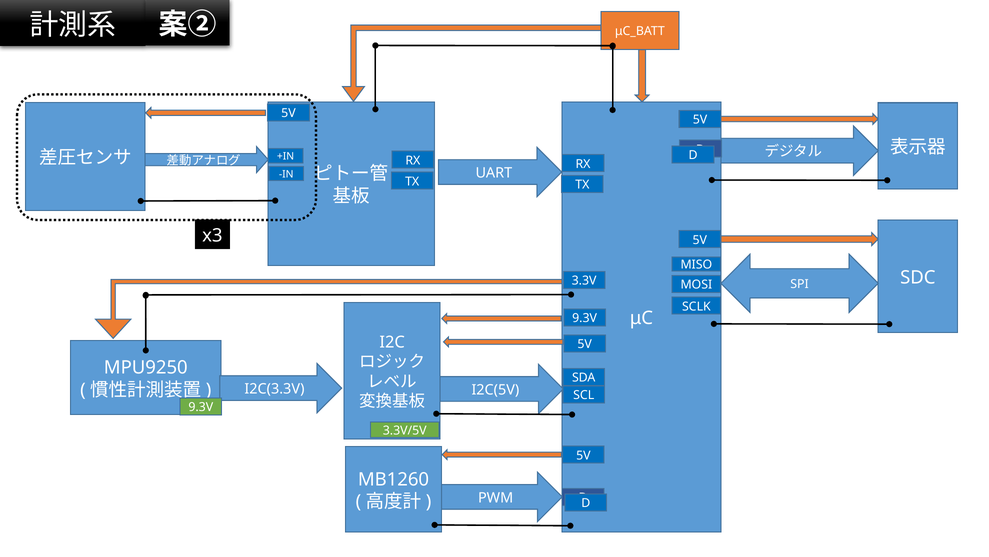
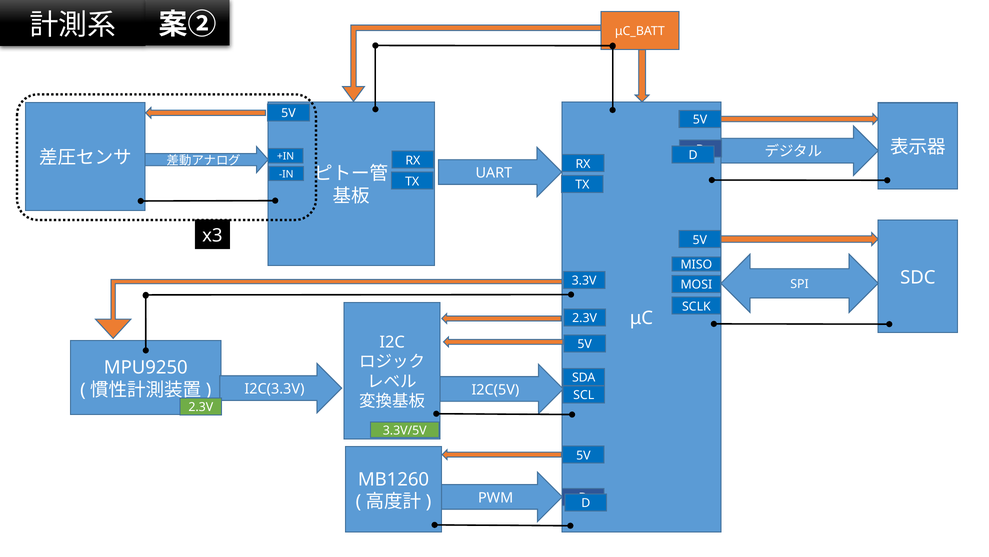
9.3V: 9.3V -> 2.3V (585, 318)
9.3V: 9.3V -> 2.3V (201, 407)
